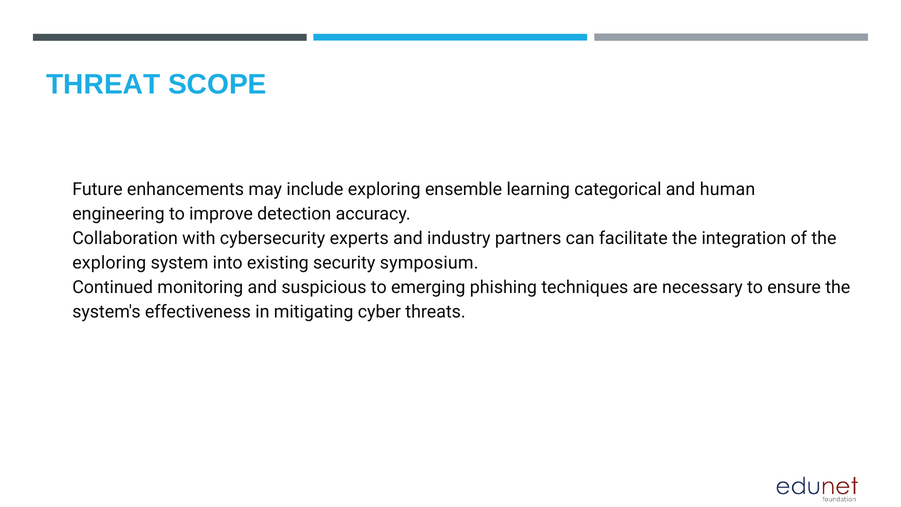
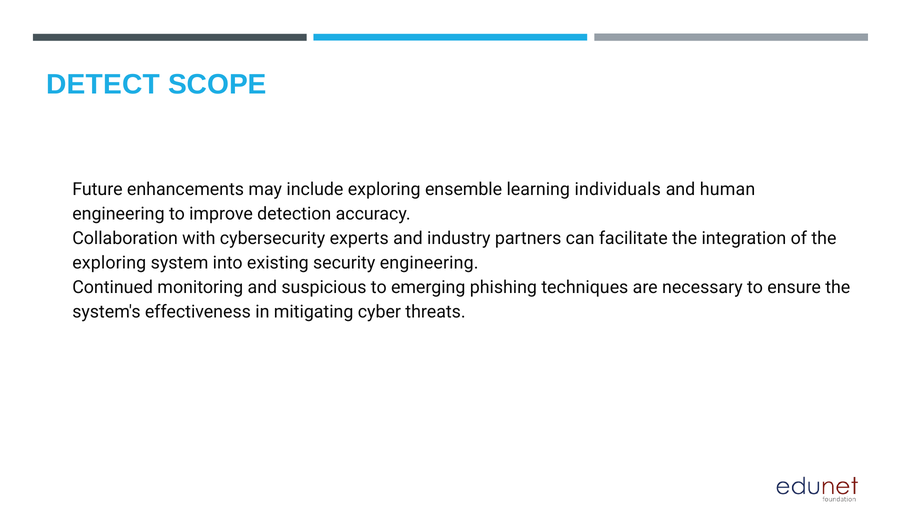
THREAT: THREAT -> DETECT (103, 85)
categorical: categorical -> individuals (618, 189)
security symposium: symposium -> engineering (429, 263)
